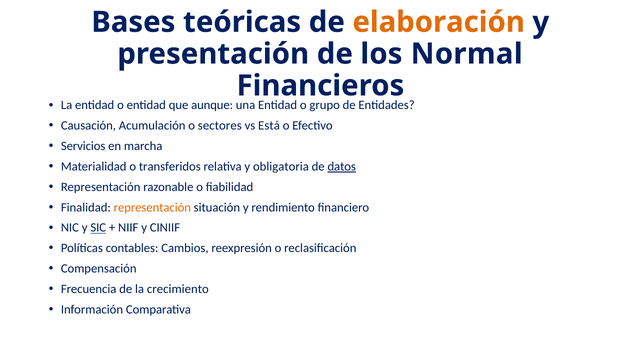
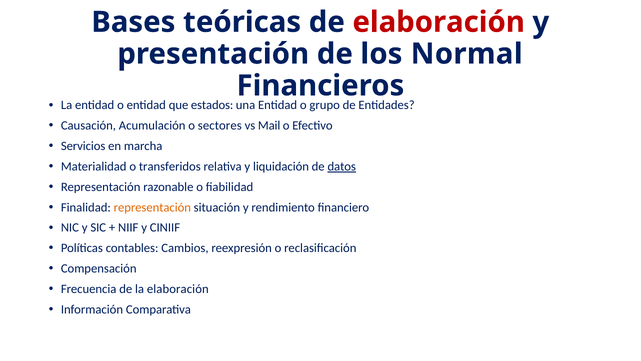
elaboración colour: orange -> red (439, 22)
aunque: aunque -> estados (212, 105)
Está: Está -> Mail (269, 126)
obligatoria: obligatoria -> liquidación (281, 166)
SIC underline: present -> none (98, 227)
la crecimiento: crecimiento -> elaboración (178, 289)
